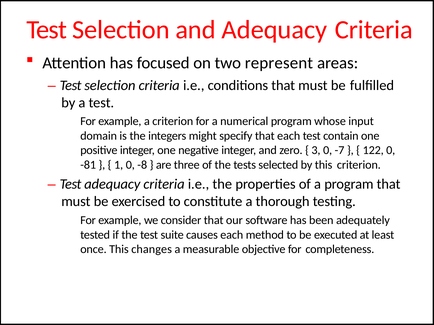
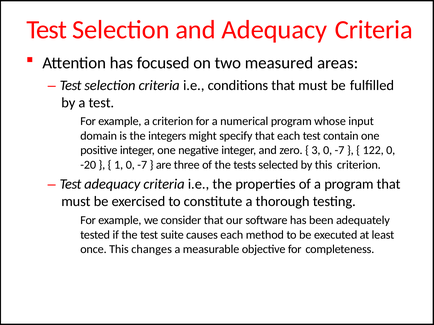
represent: represent -> measured (279, 63)
-81: -81 -> -20 (88, 165)
1 0 -8: -8 -> -7 (142, 165)
